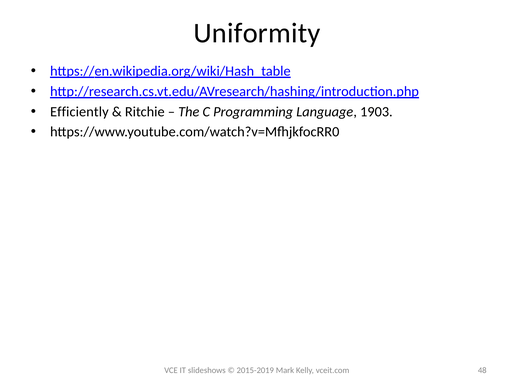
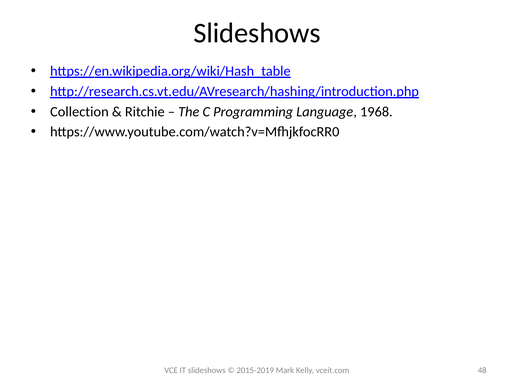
Uniformity: Uniformity -> Slideshows (257, 33)
Efficiently: Efficiently -> Collection (79, 112)
1903: 1903 -> 1968 (376, 112)
